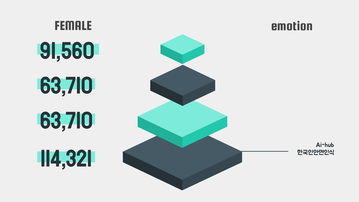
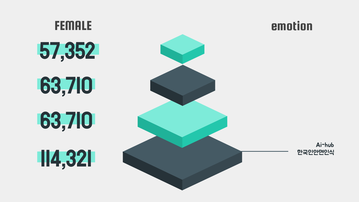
91,560: 91,560 -> 57,352 (68, 51)
